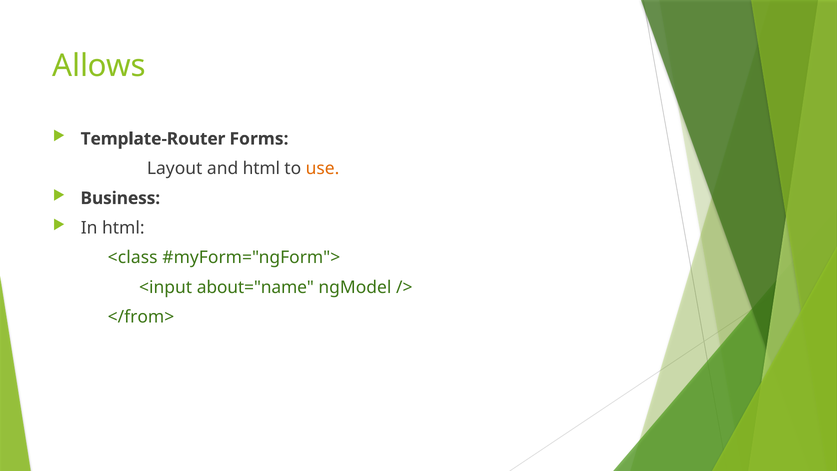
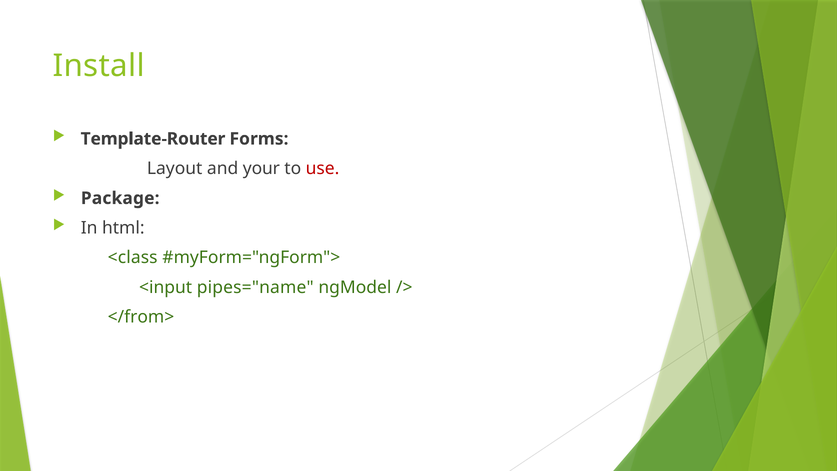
Allows: Allows -> Install (99, 66)
and html: html -> your (261, 168)
use colour: orange -> red (323, 168)
Business: Business -> Package (120, 198)
about="name: about="name -> pipes="name (255, 287)
